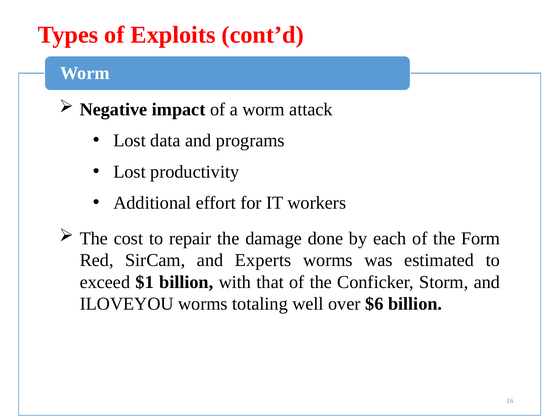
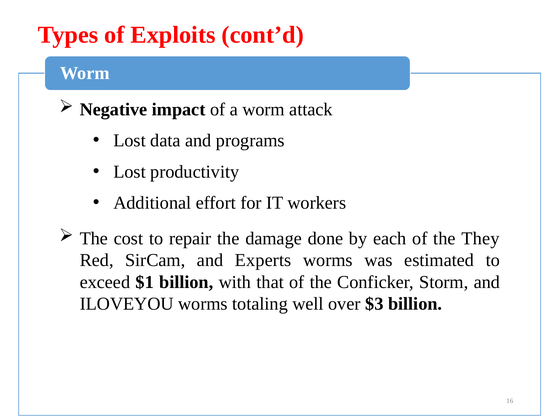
Form: Form -> They (480, 239)
$6: $6 -> $3 (374, 304)
